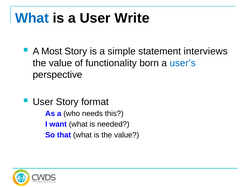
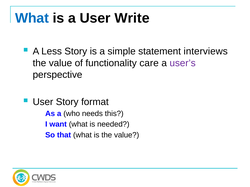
Most: Most -> Less (52, 52)
born: born -> care (149, 63)
user’s colour: blue -> purple (183, 63)
